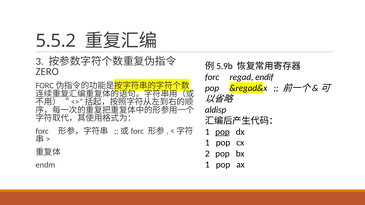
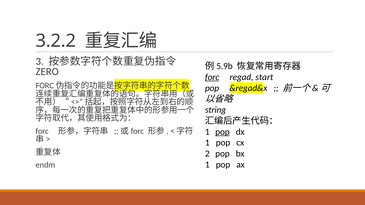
5.5.2: 5.5.2 -> 3.2.2 (56, 41)
forc underline: none -> present (212, 77)
endif: endif -> start (264, 77)
aldisp: aldisp -> string (216, 110)
